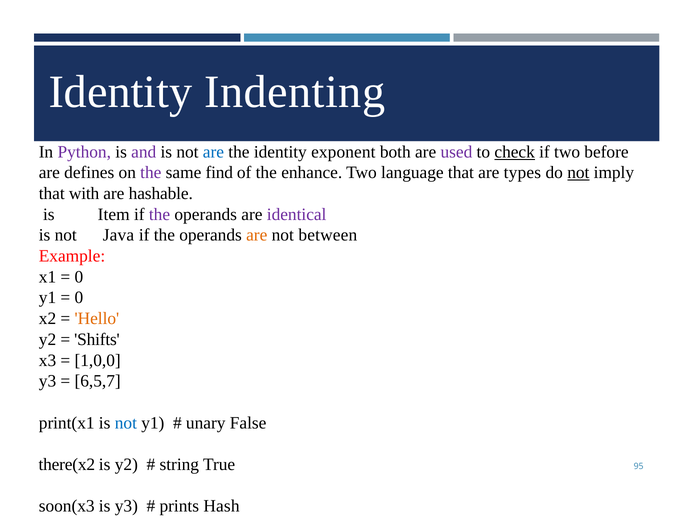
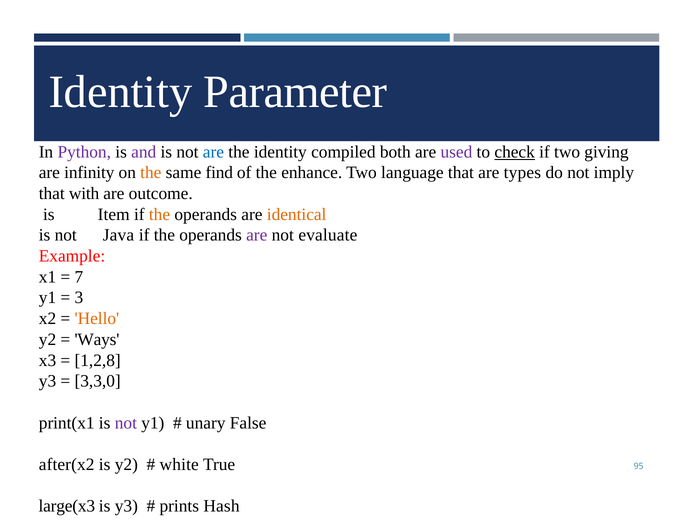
Indenting: Indenting -> Parameter (295, 92)
exponent: exponent -> compiled (343, 152)
before: before -> giving (606, 152)
defines: defines -> infinity (89, 173)
the colour: purple -> orange (151, 173)
not underline: present -> none (578, 173)
hashable: hashable -> outcome (161, 193)
the colour: purple -> orange (160, 214)
identical colour: purple -> orange (297, 214)
are colour: orange -> purple (257, 235)
between: between -> evaluate (328, 235)
0: 0 -> 7 (79, 277)
0: 0 -> 3 (79, 297)
Shifts: Shifts -> Ways (97, 339)
1,0,0: 1,0,0 -> 1,2,8 (98, 360)
6,5,7: 6,5,7 -> 3,3,0 (98, 381)
not colour: blue -> purple (126, 422)
there(x2: there(x2 -> after(x2 (67, 464)
string: string -> white (179, 464)
soon(x3: soon(x3 -> large(x3 (67, 506)
